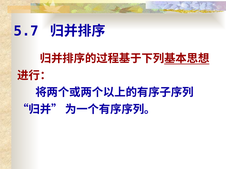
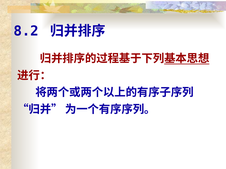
5.7: 5.7 -> 8.2 (26, 31)
